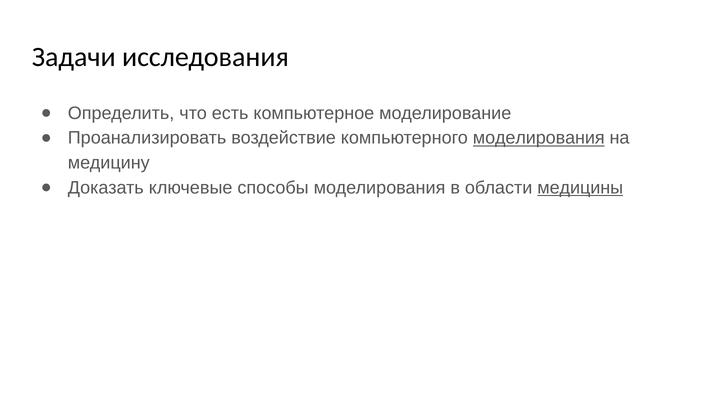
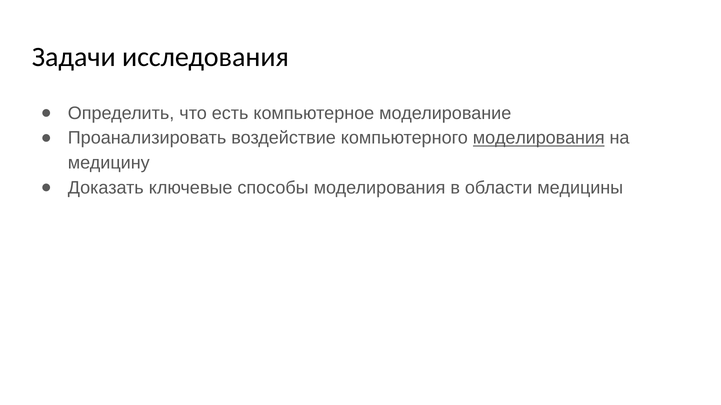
медицины underline: present -> none (580, 188)
